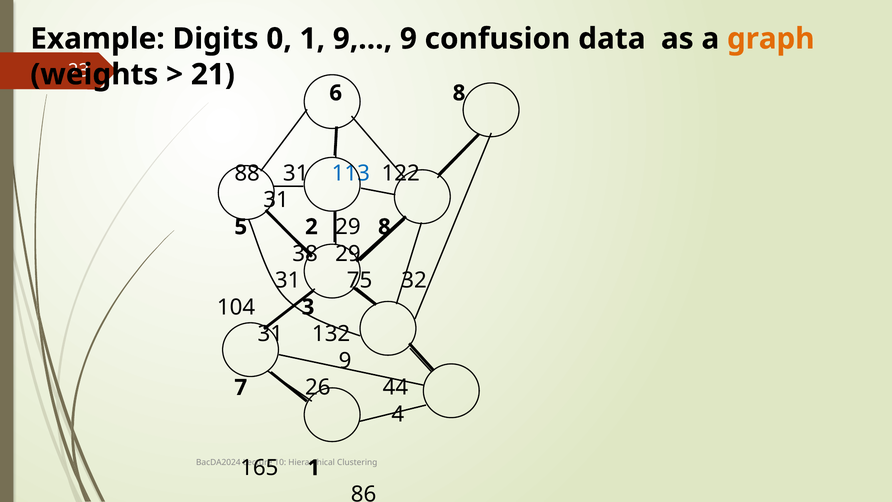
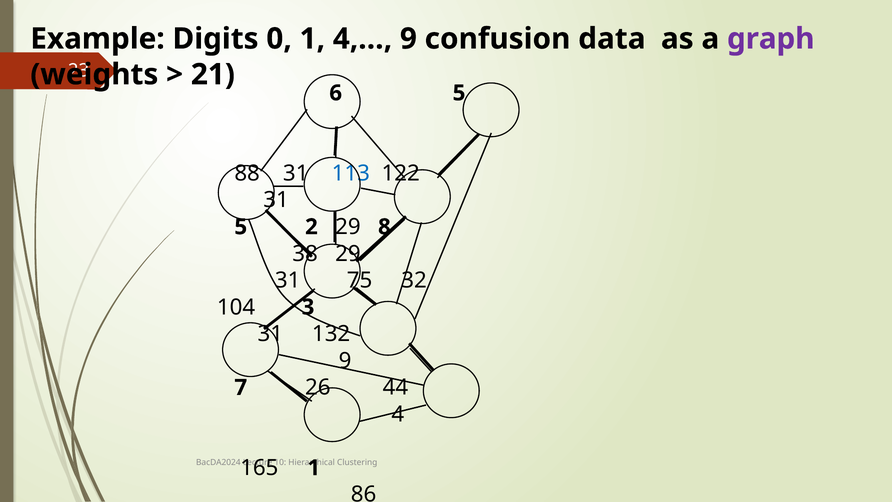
9,…: 9,… -> 4,… (362, 39)
graph colour: orange -> purple (771, 39)
6 8: 8 -> 5 (459, 93)
